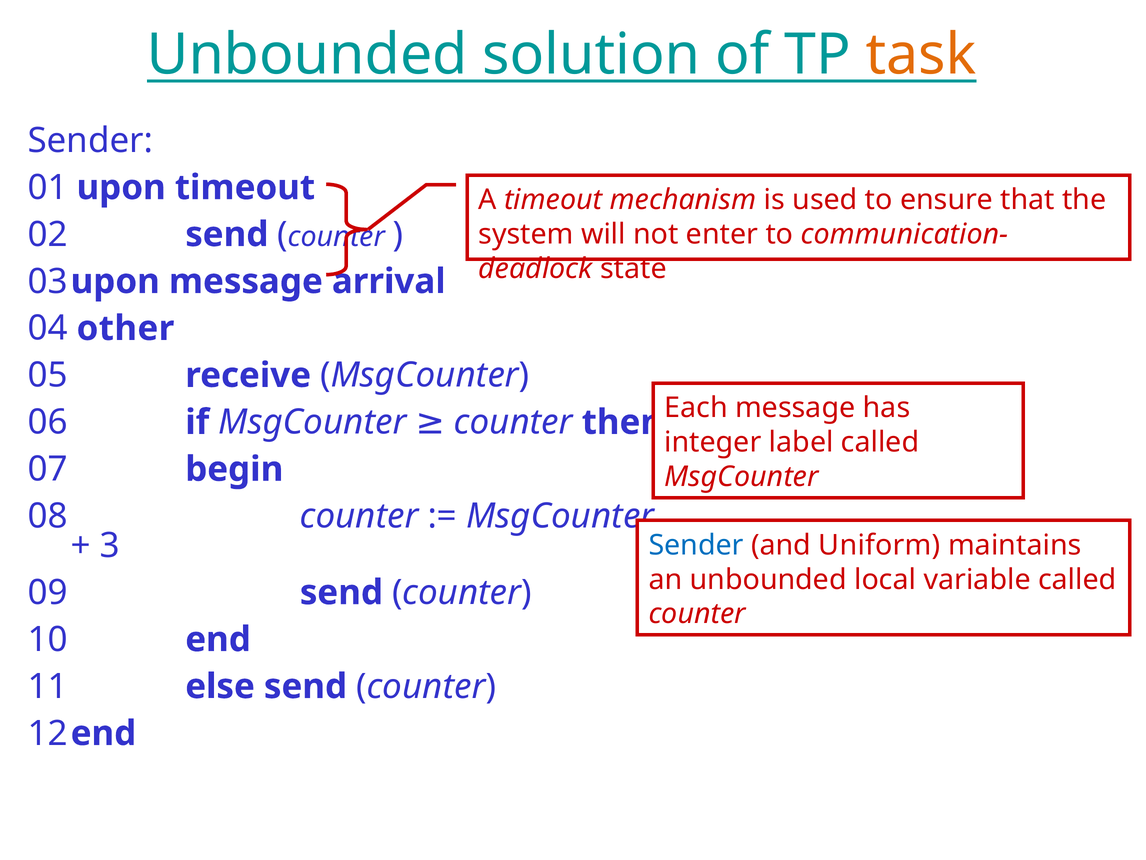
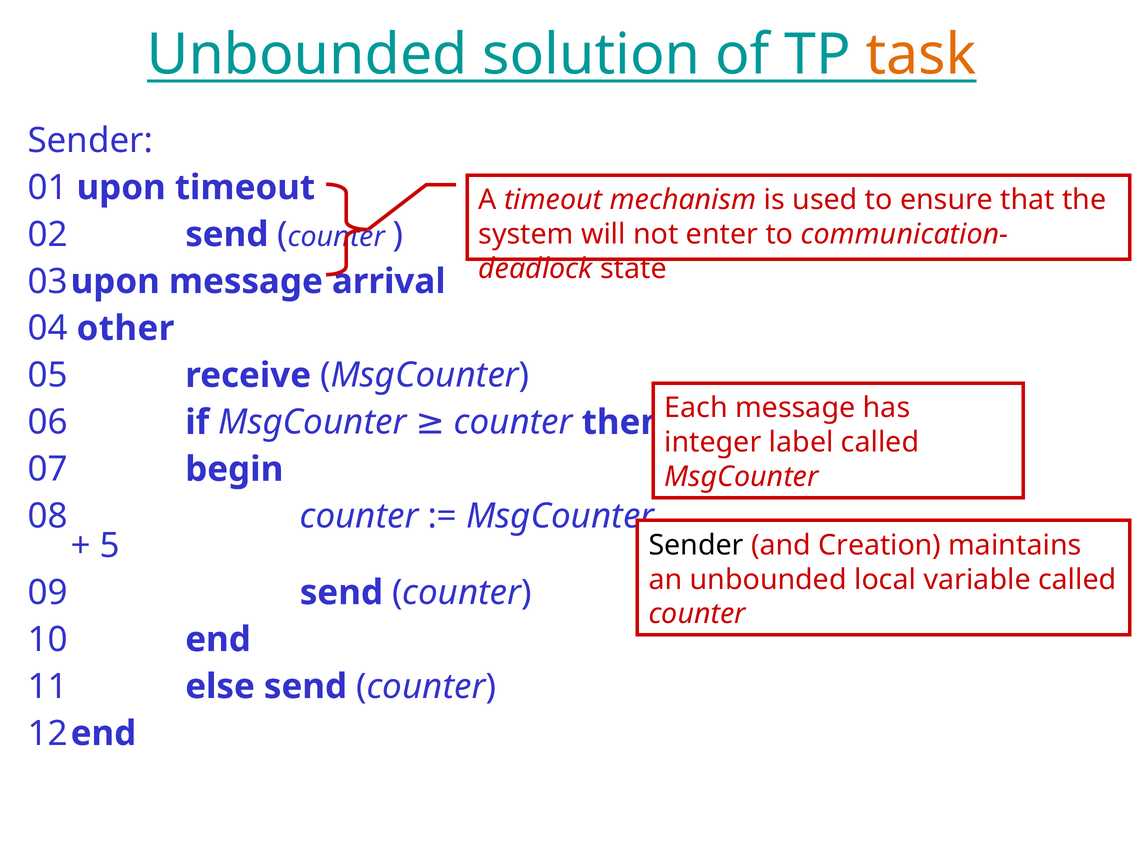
3: 3 -> 5 (110, 545)
Sender colour: blue -> black (696, 545)
Uniform: Uniform -> Creation (880, 545)
